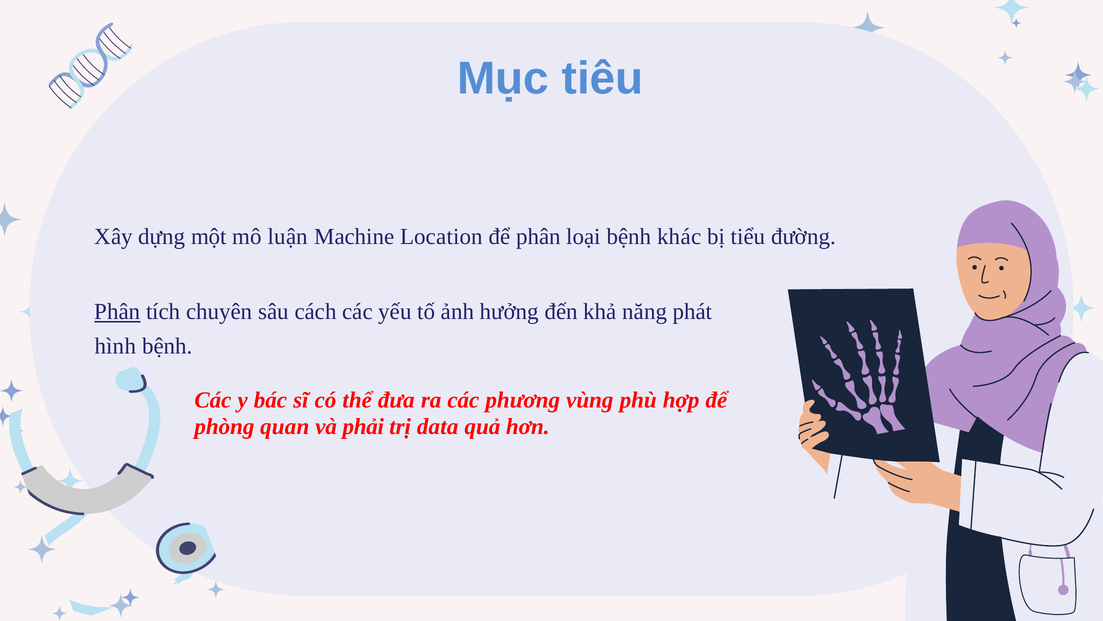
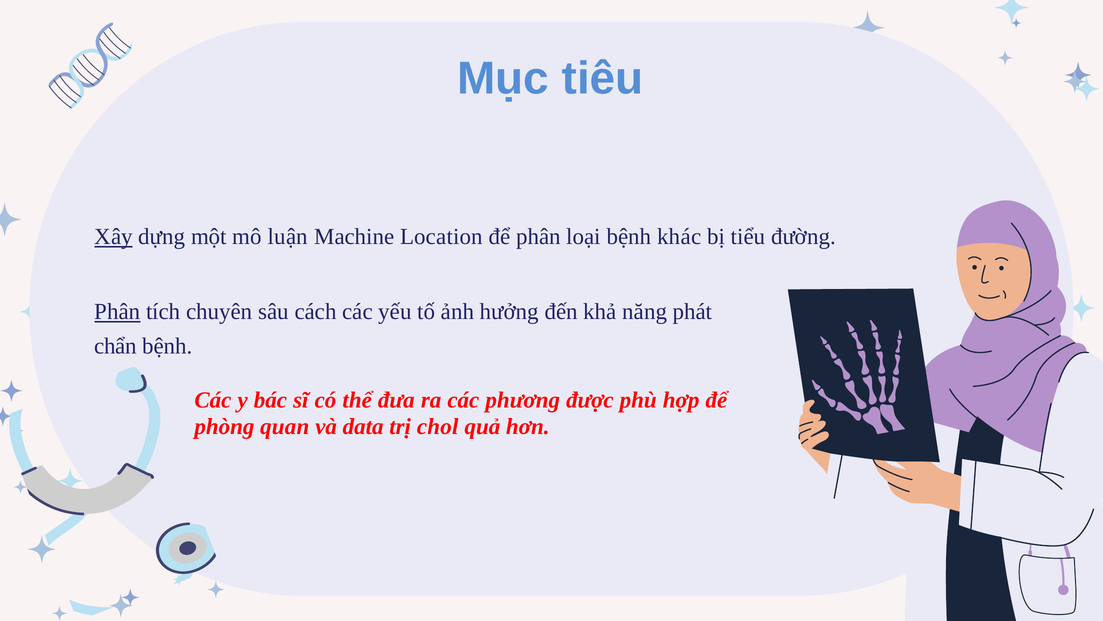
Xây underline: none -> present (114, 237)
hình: hình -> chẩn (116, 346)
vùng: vùng -> được (590, 400)
phải: phải -> data (363, 426)
data: data -> chol (438, 426)
